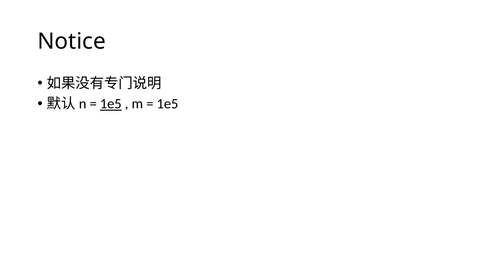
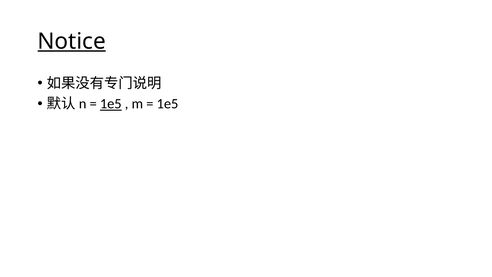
Notice underline: none -> present (72, 41)
